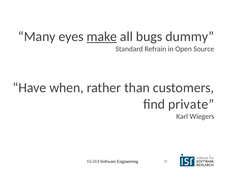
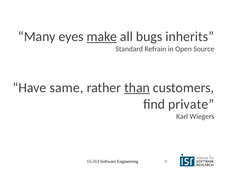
dummy: dummy -> inherits (190, 37)
when: when -> same (66, 88)
than underline: none -> present (137, 88)
